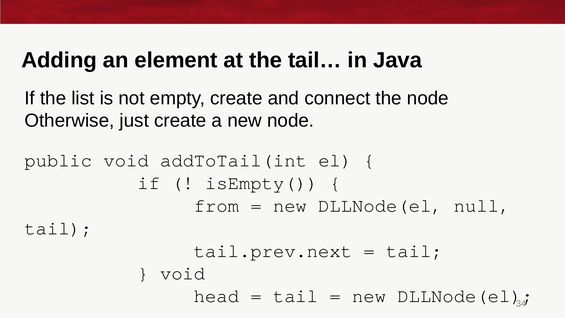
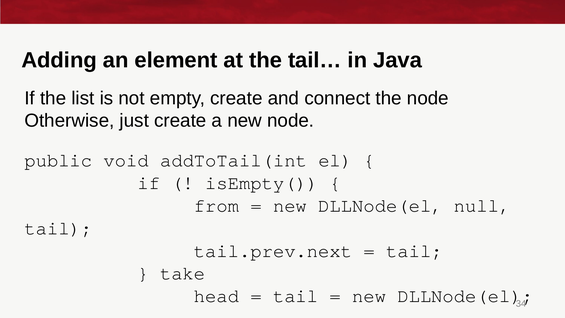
void: void -> take (183, 273)
